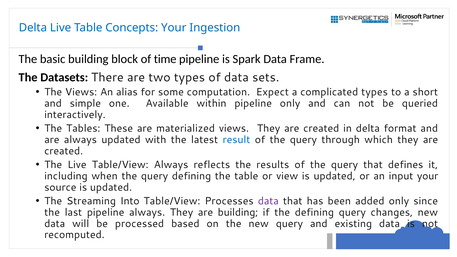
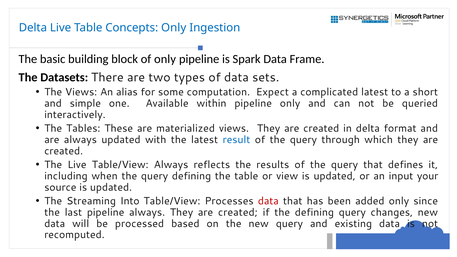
Concepts Your: Your -> Only (174, 28)
of time: time -> only (165, 59)
complicated types: types -> latest (375, 92)
data colour: purple -> red (268, 201)
building: building -> created (238, 212)
